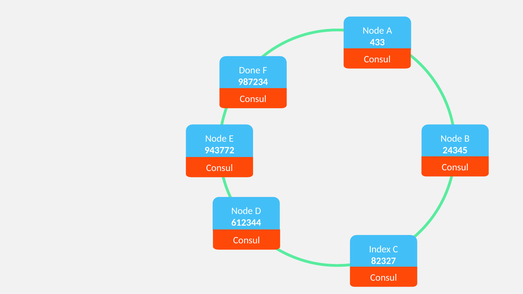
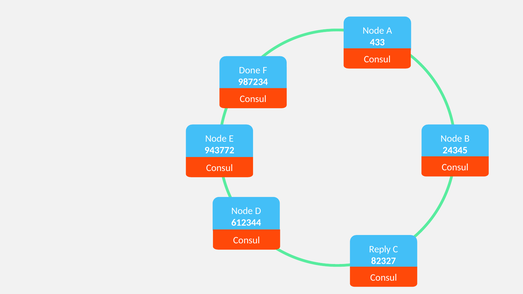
Index: Index -> Reply (380, 249)
